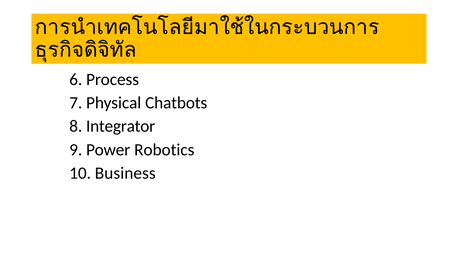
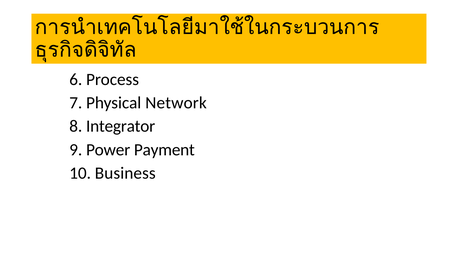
Chatbots: Chatbots -> Network (176, 103)
Robotics: Robotics -> Payment (164, 149)
